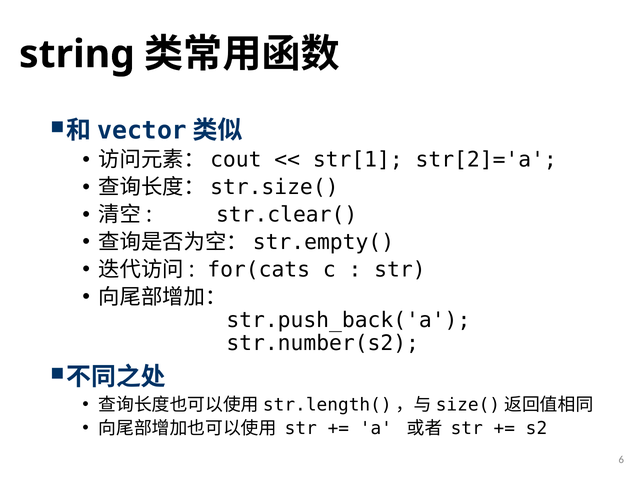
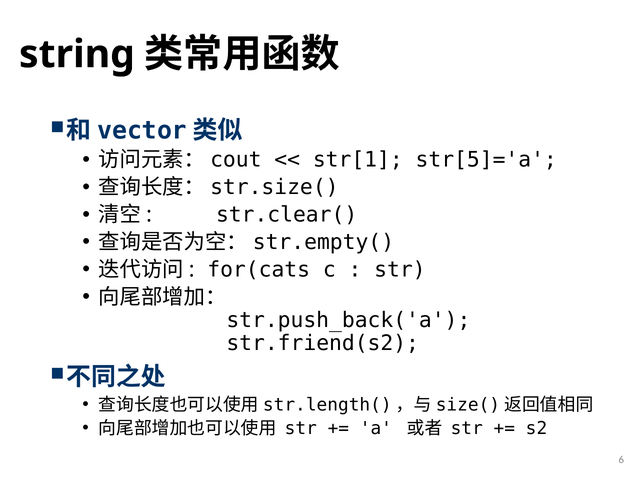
str[2]='a: str[2]='a -> str[5]='a (486, 160)
str.number(s2: str.number(s2 -> str.friend(s2 (323, 343)
